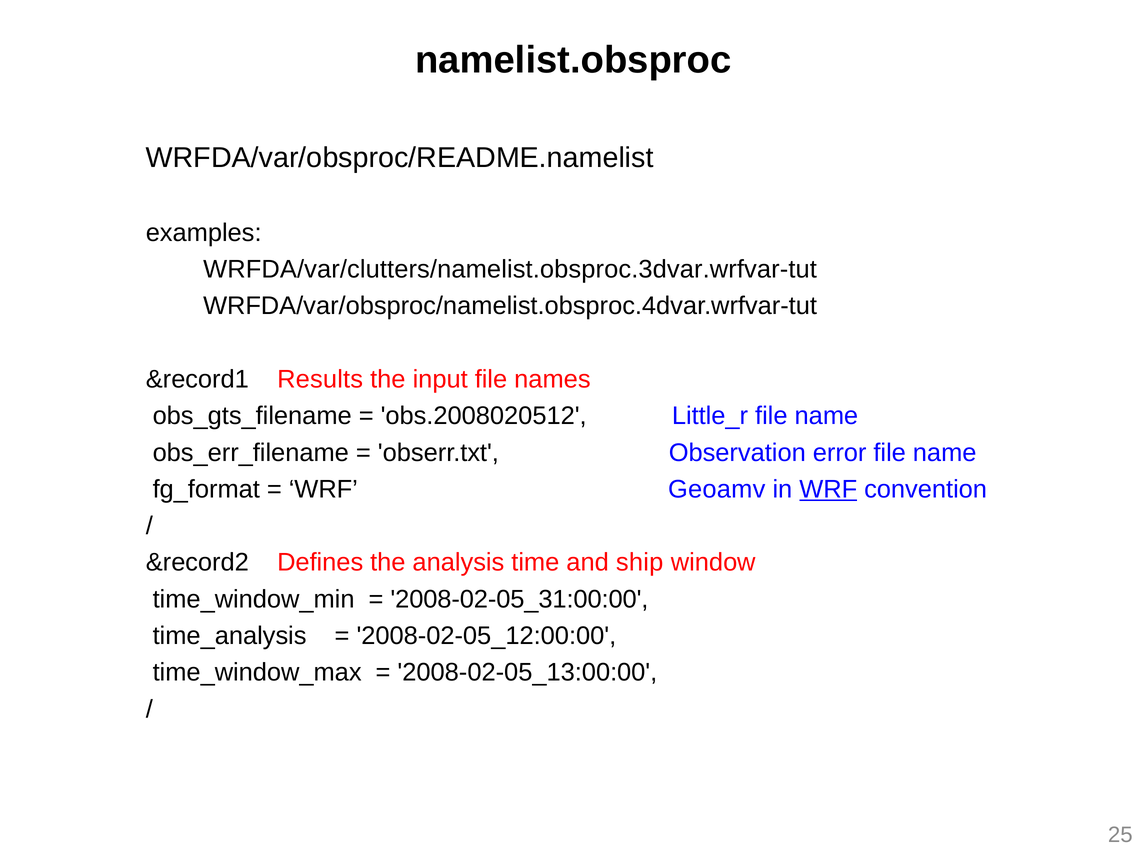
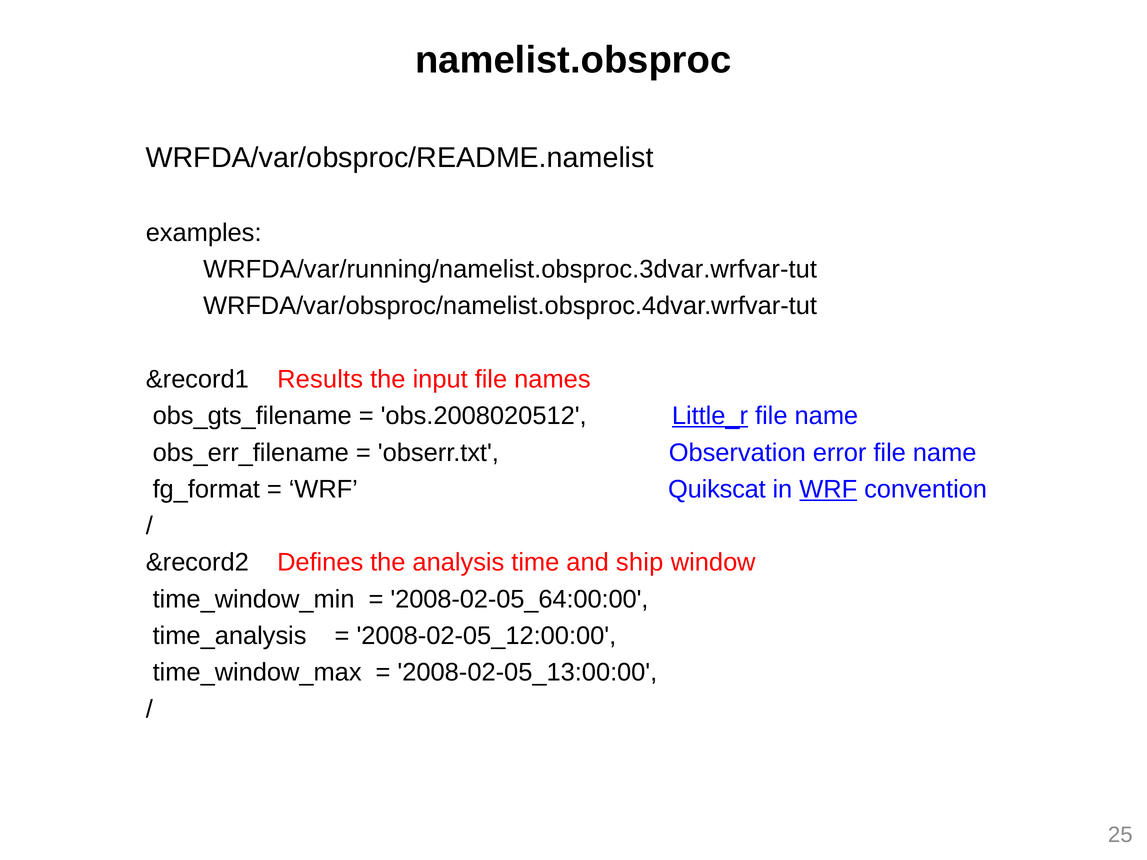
WRFDA/var/clutters/namelist.obsproc.3dvar.wrfvar-tut: WRFDA/var/clutters/namelist.obsproc.3dvar.wrfvar-tut -> WRFDA/var/running/namelist.obsproc.3dvar.wrfvar-tut (510, 269)
Little_r underline: none -> present (710, 416)
Geoamv: Geoamv -> Quikscat (717, 489)
2008-02-05_31:00:00: 2008-02-05_31:00:00 -> 2008-02-05_64:00:00 (519, 599)
